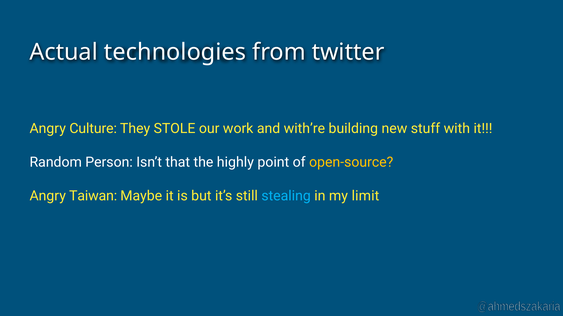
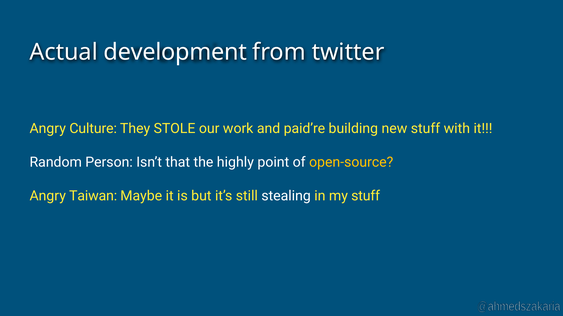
technologies: technologies -> development (175, 52)
with’re: with’re -> paid’re (304, 129)
stealing colour: light blue -> white (286, 196)
my limit: limit -> stuff (366, 196)
